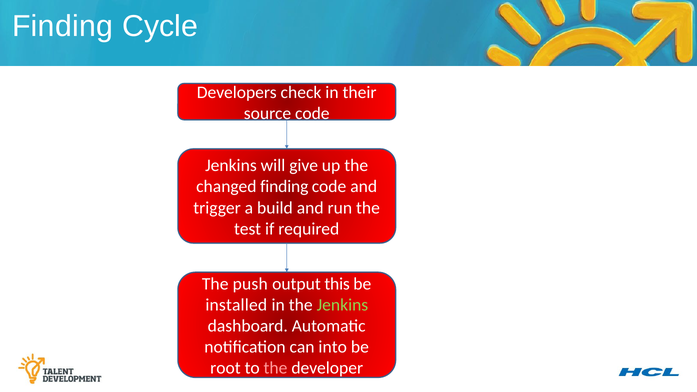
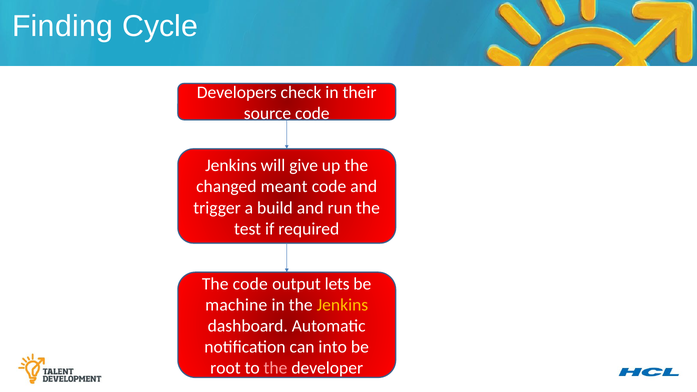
changed finding: finding -> meant (284, 187)
The push: push -> code (250, 284)
this: this -> lets (337, 284)
installed: installed -> machine (236, 305)
Jenkins colour: light green -> yellow (342, 305)
